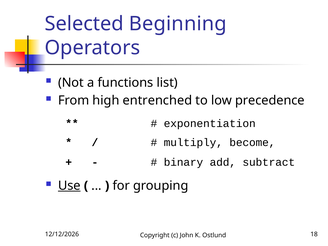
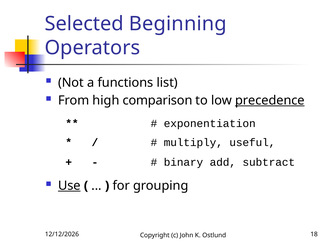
entrenched: entrenched -> comparison (157, 100)
precedence underline: none -> present (270, 100)
become: become -> useful (252, 143)
